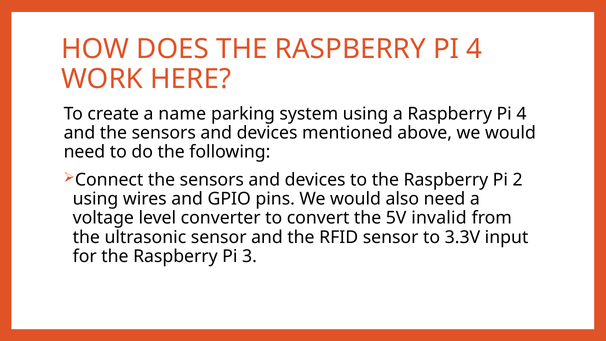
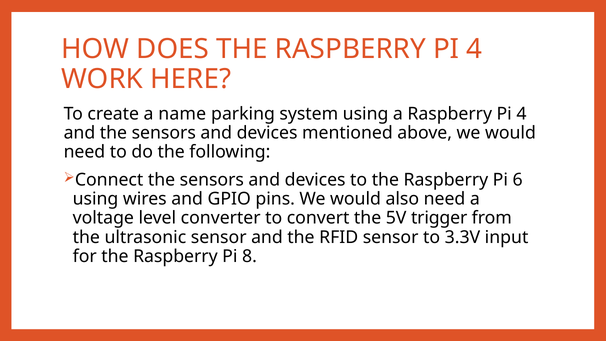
2: 2 -> 6 (518, 180)
invalid: invalid -> trigger (439, 218)
3: 3 -> 8 (249, 256)
